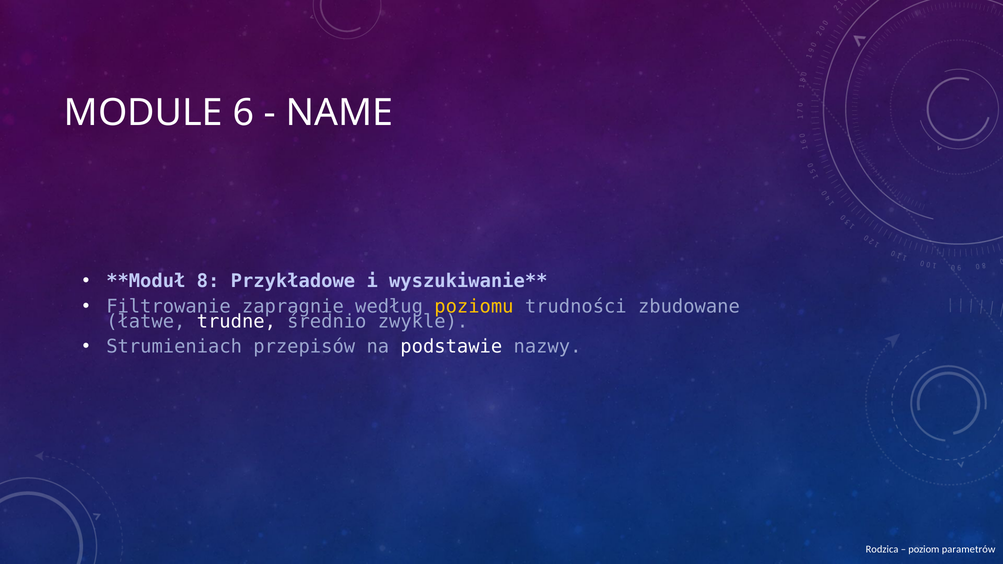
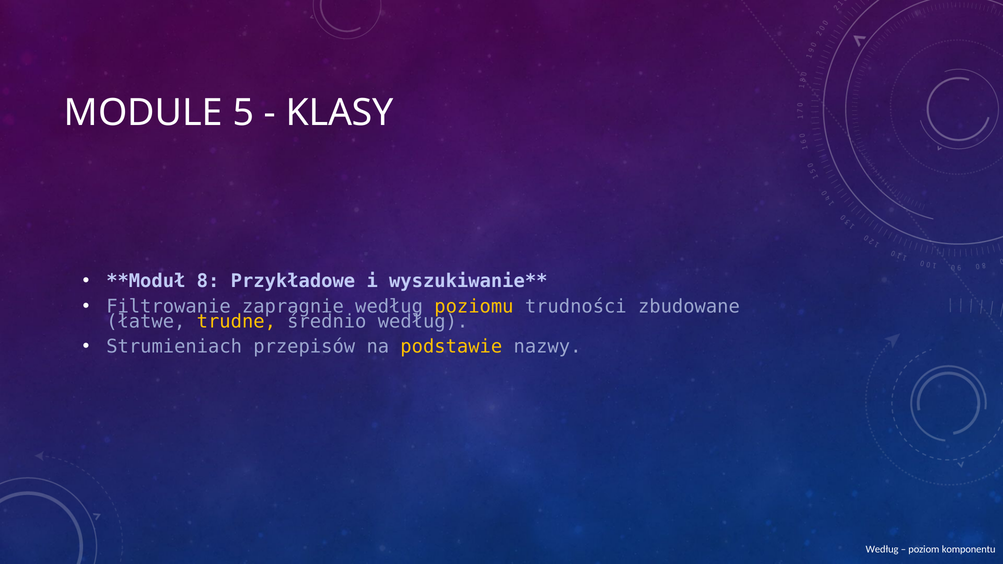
6: 6 -> 5 (243, 113)
NAME: NAME -> KLASY (340, 113)
trudne colour: white -> yellow (236, 321)
średnio zwykle: zwykle -> według (423, 321)
podstawie colour: white -> yellow (451, 347)
Rodzica: Rodzica -> Według (882, 549)
parametrów: parametrów -> komponentu (969, 549)
